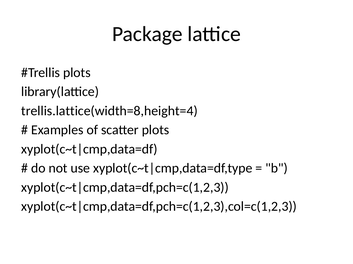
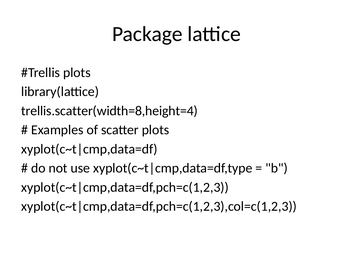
trellis.lattice(width=8,height=4: trellis.lattice(width=8,height=4 -> trellis.scatter(width=8,height=4 (110, 111)
